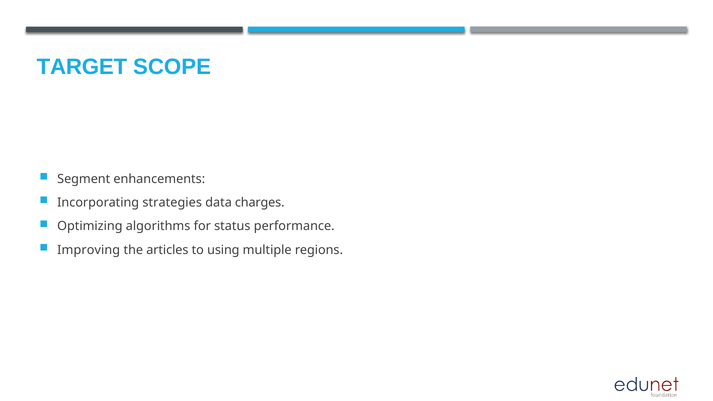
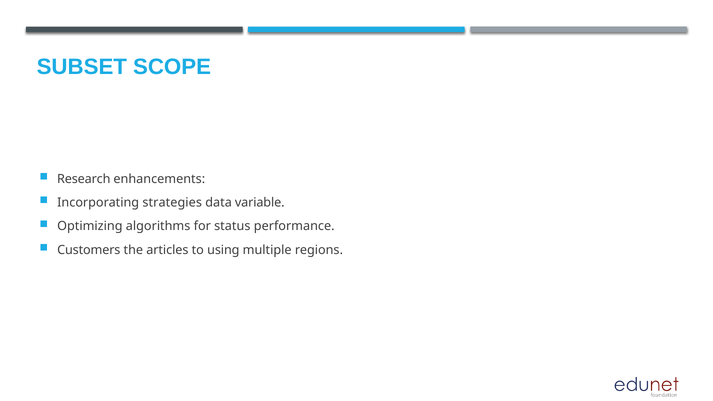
TARGET: TARGET -> SUBSET (82, 67)
Segment: Segment -> Research (84, 179)
charges: charges -> variable (260, 203)
Improving: Improving -> Customers (89, 250)
